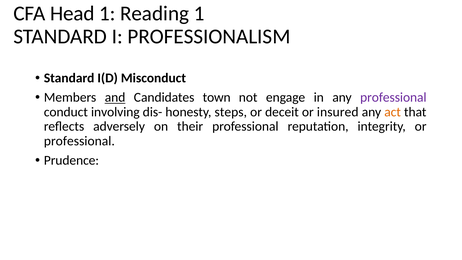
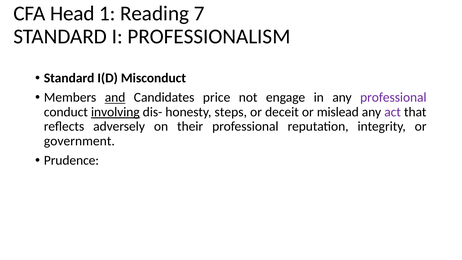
Reading 1: 1 -> 7 (199, 14)
town: town -> price (217, 97)
involving underline: none -> present (115, 112)
insured: insured -> mislead (338, 112)
act colour: orange -> purple (393, 112)
professional: professional -> government (79, 141)
